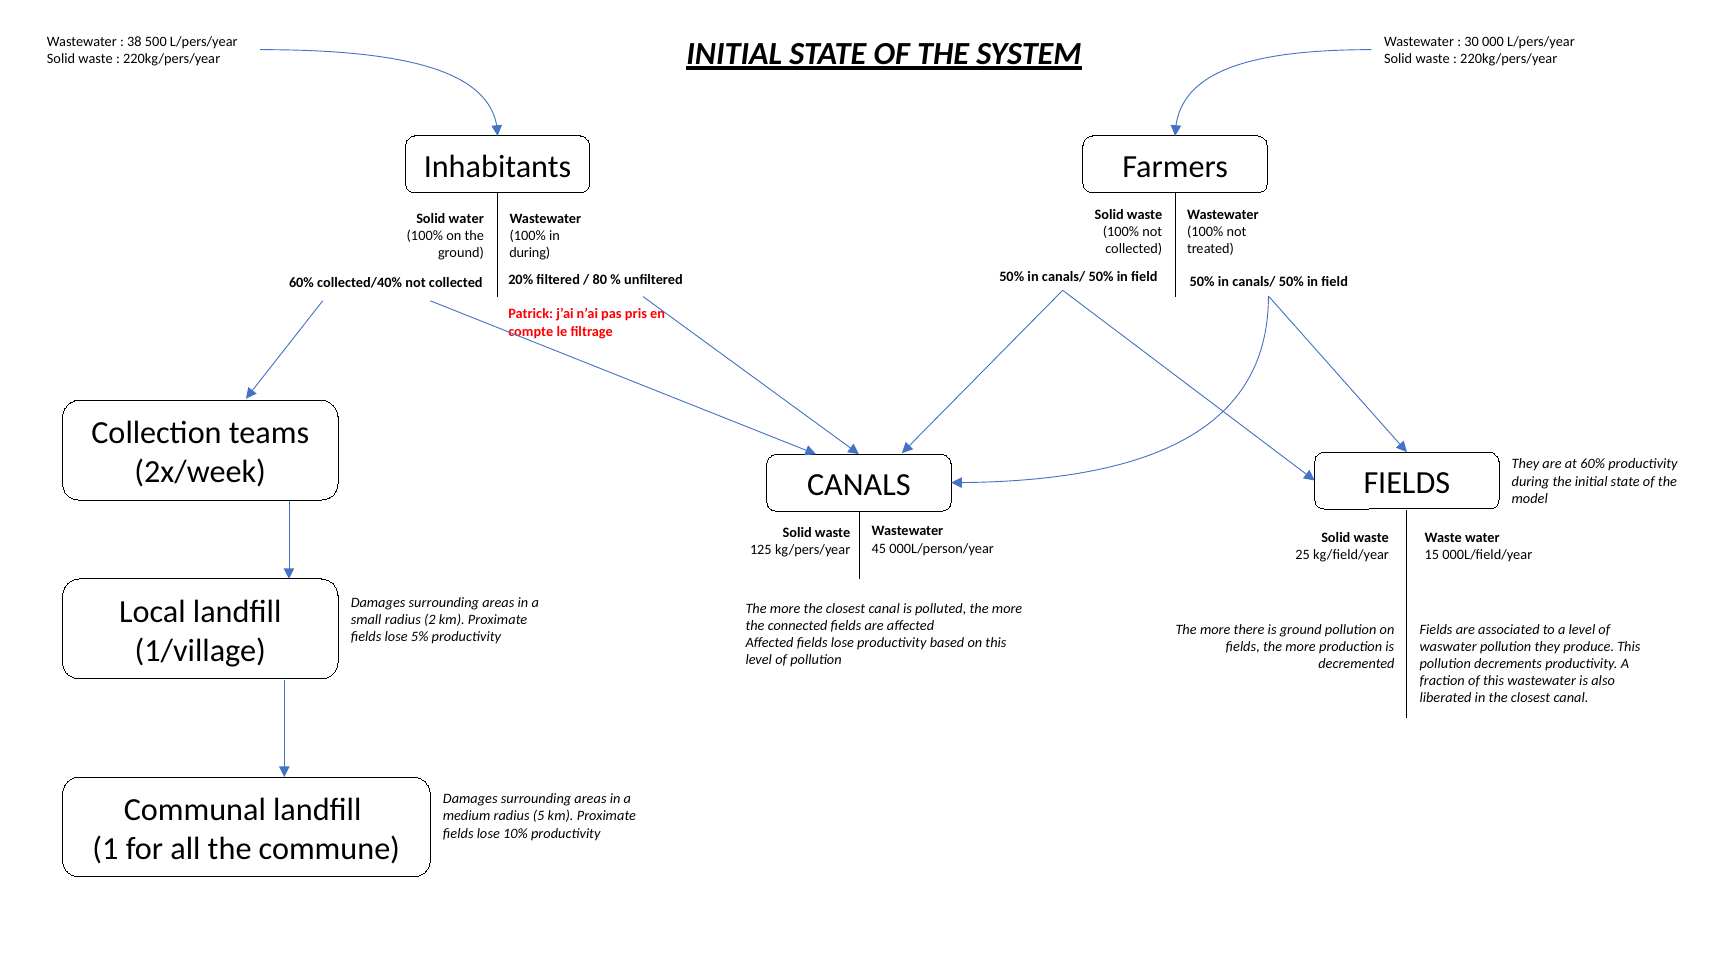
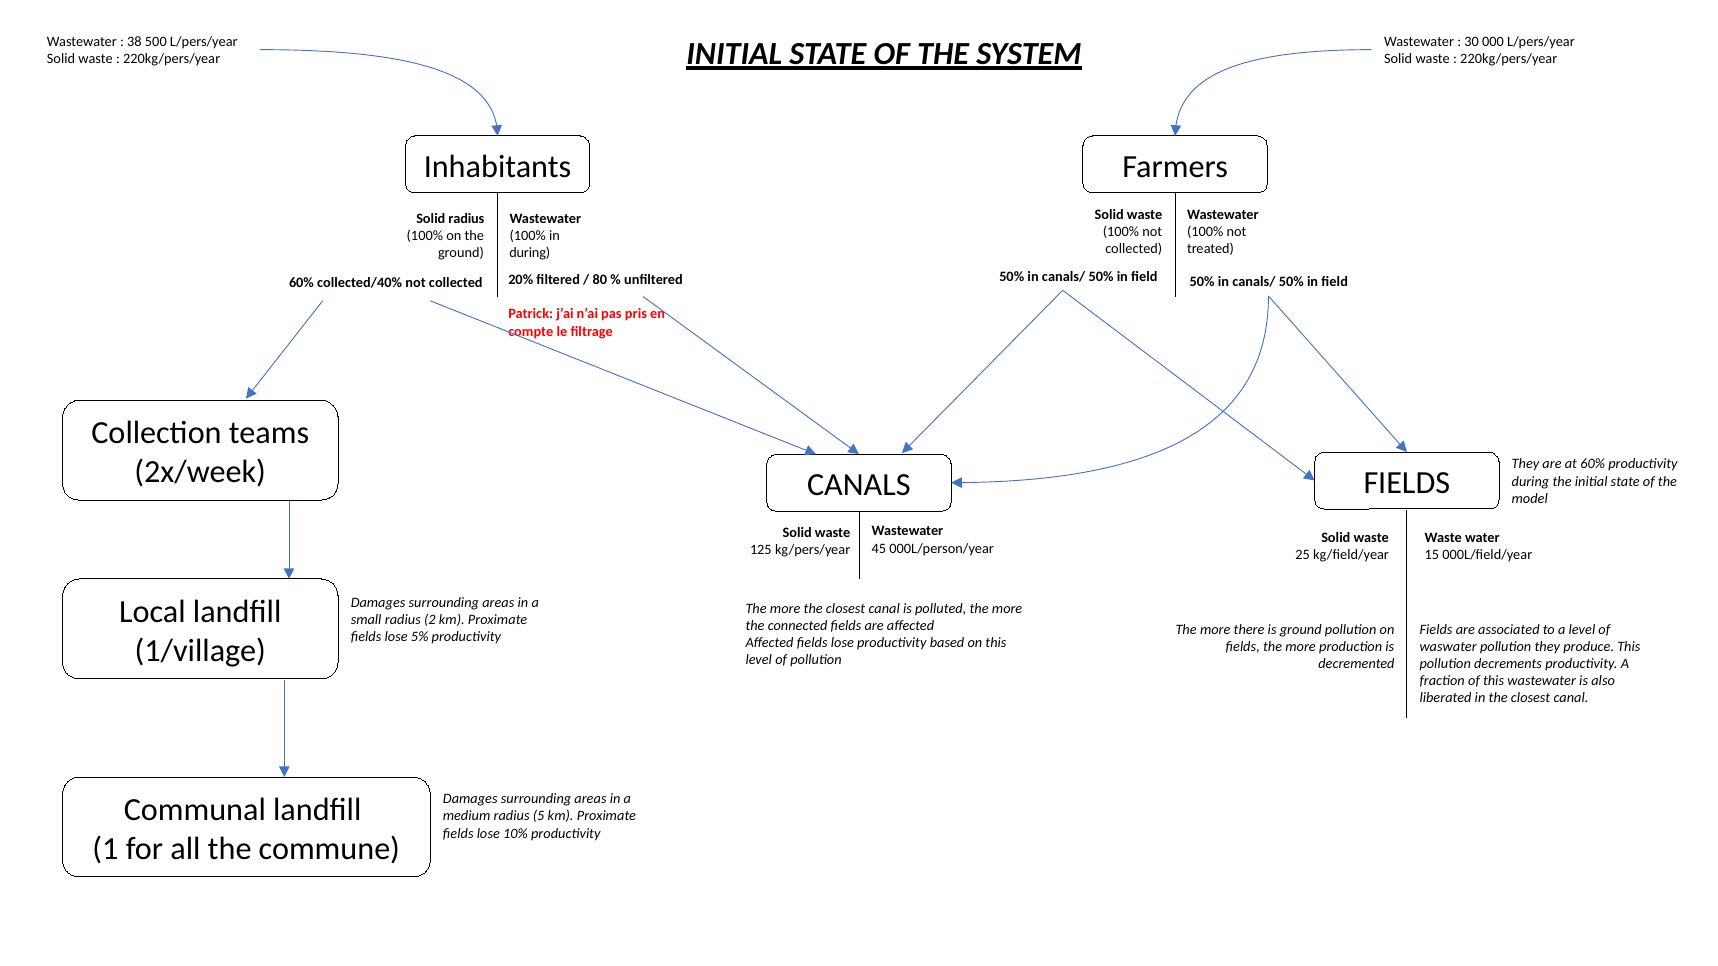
Solid water: water -> radius (466, 219)
